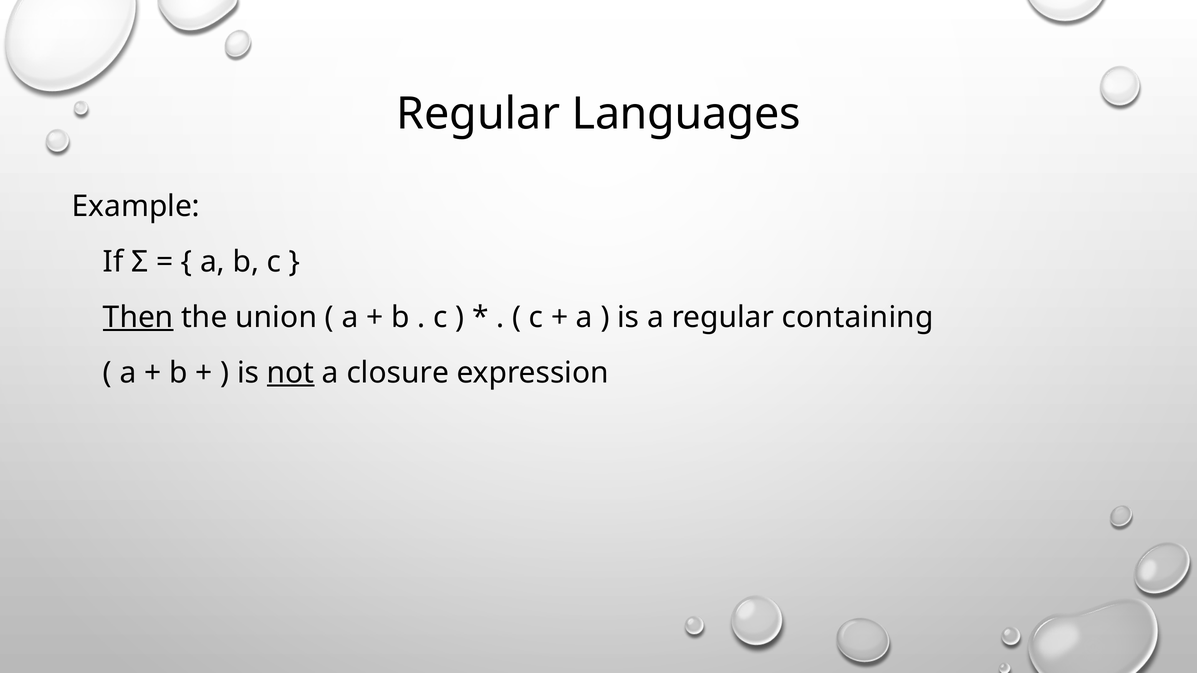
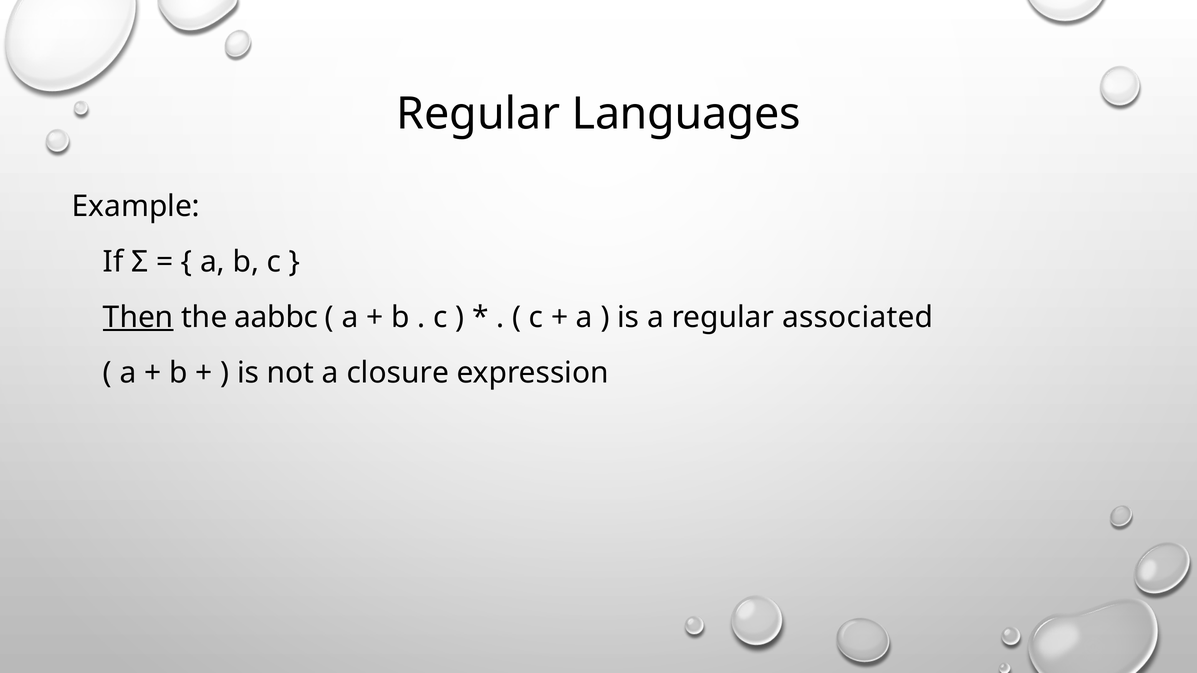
union: union -> aabbc (276, 317)
containing: containing -> associated (858, 317)
not underline: present -> none (291, 373)
